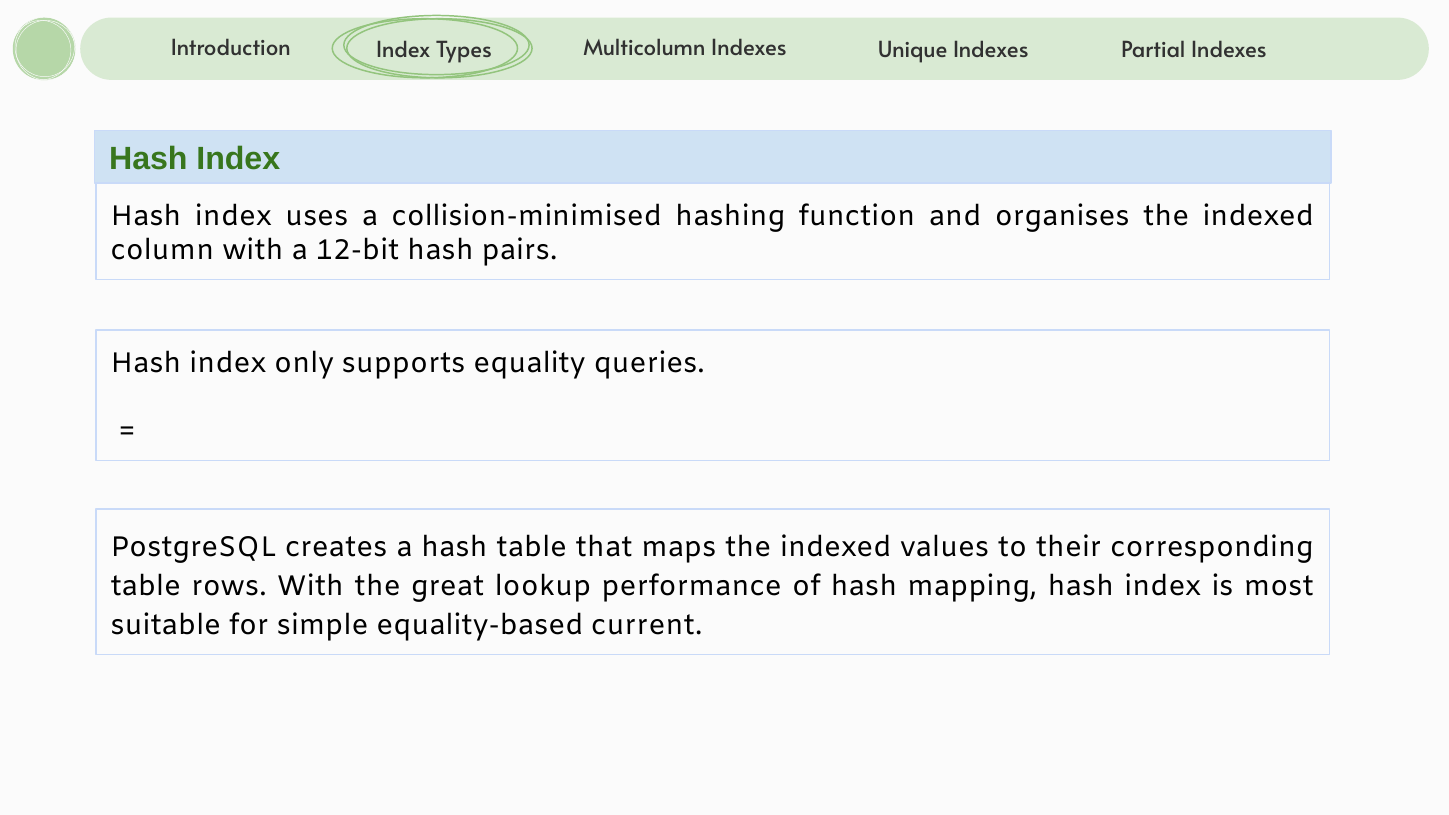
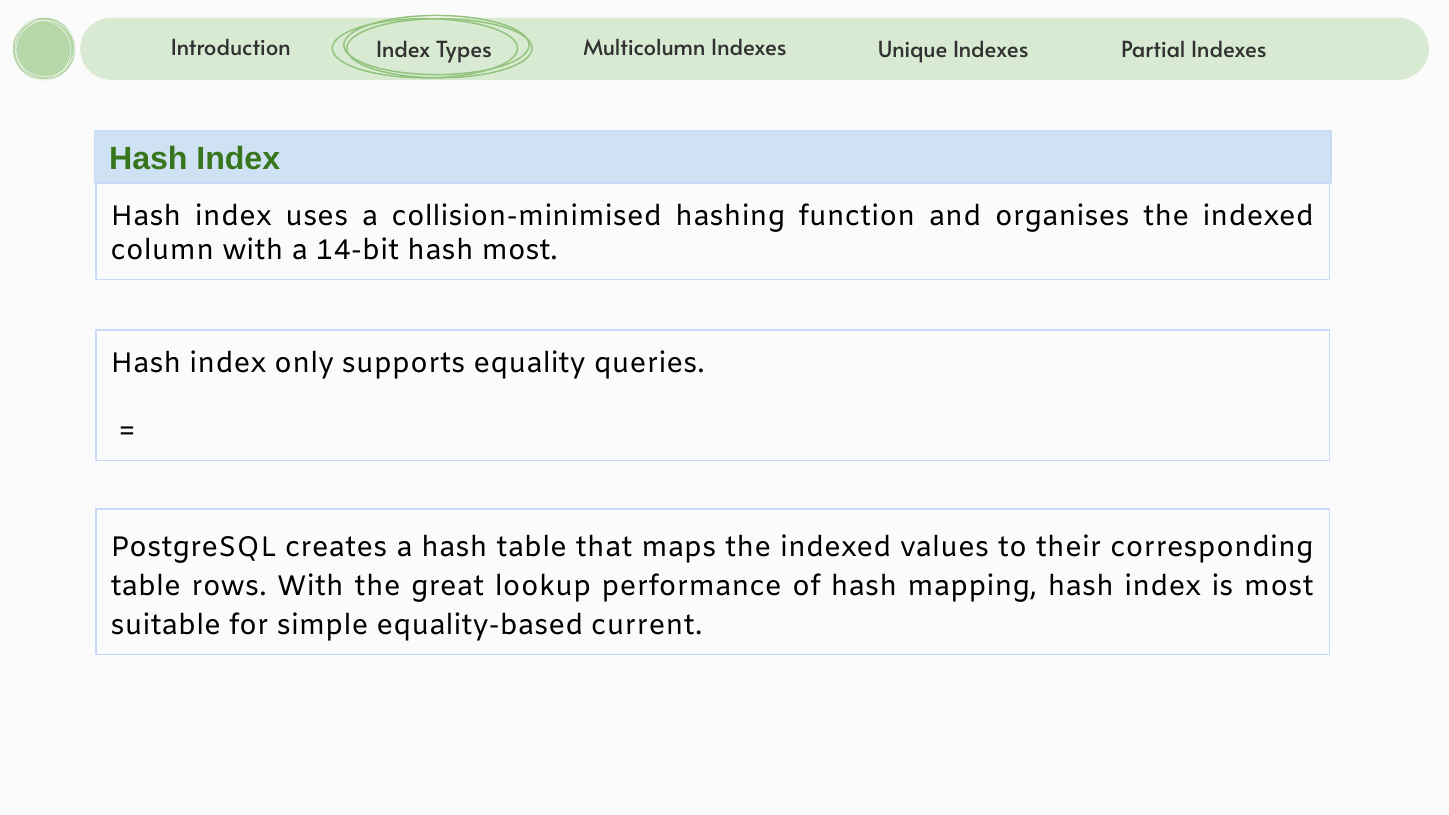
12-bit: 12-bit -> 14-bit (358, 250)
hash pairs: pairs -> most (520, 250)
